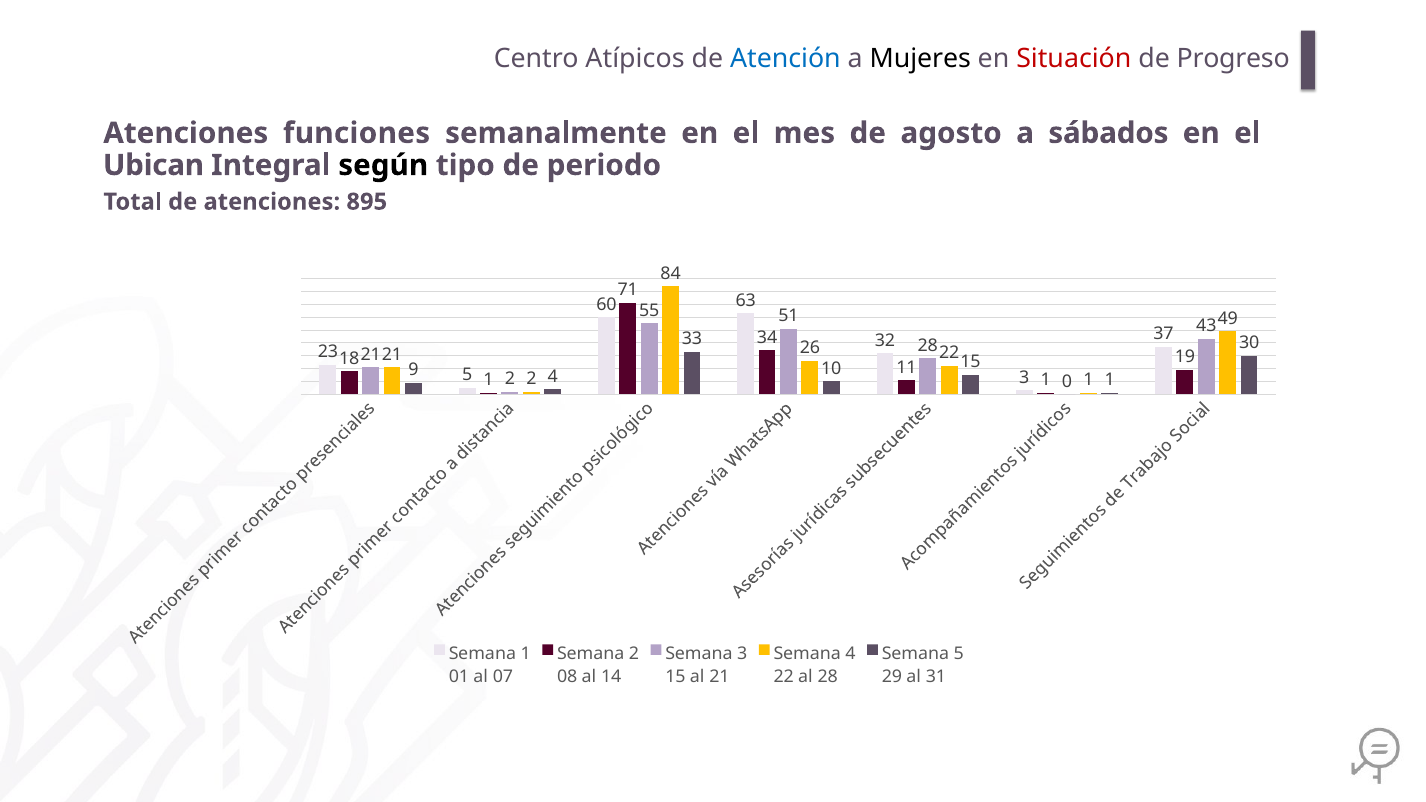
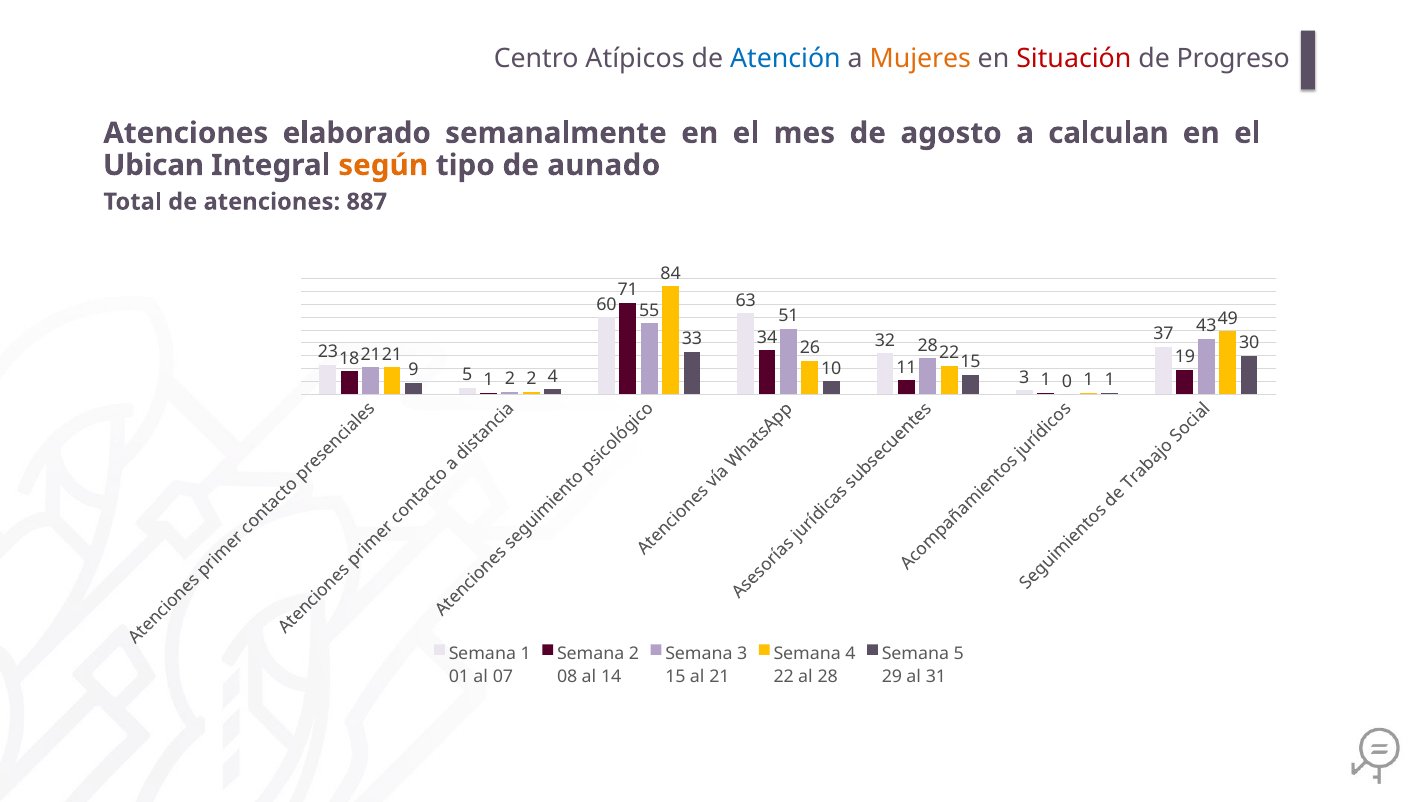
Mujeres colour: black -> orange (920, 59)
funciones: funciones -> elaborado (357, 133)
sábados: sábados -> calculan (1108, 133)
según colour: black -> orange (383, 165)
periodo: periodo -> aunado (604, 165)
895: 895 -> 887 (367, 202)
